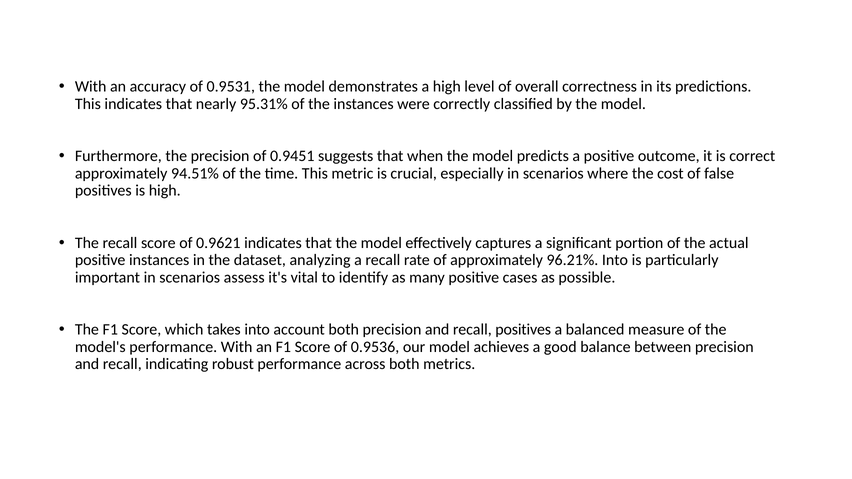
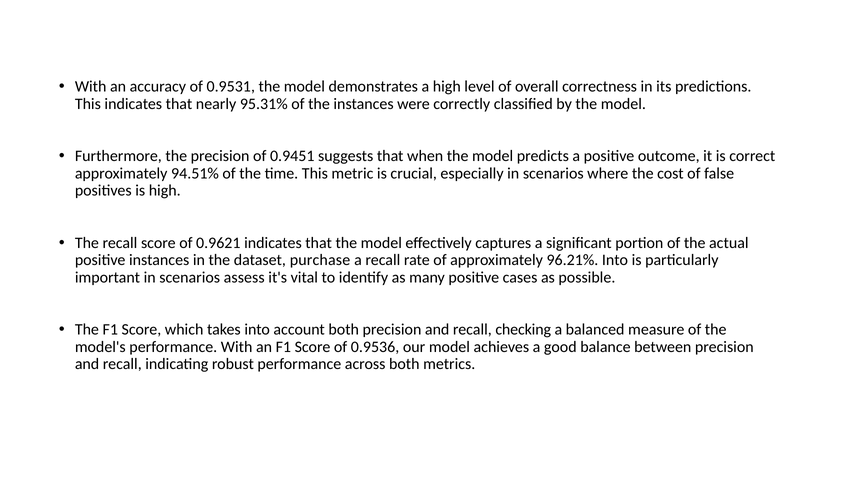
analyzing: analyzing -> purchase (320, 260)
recall positives: positives -> checking (523, 330)
